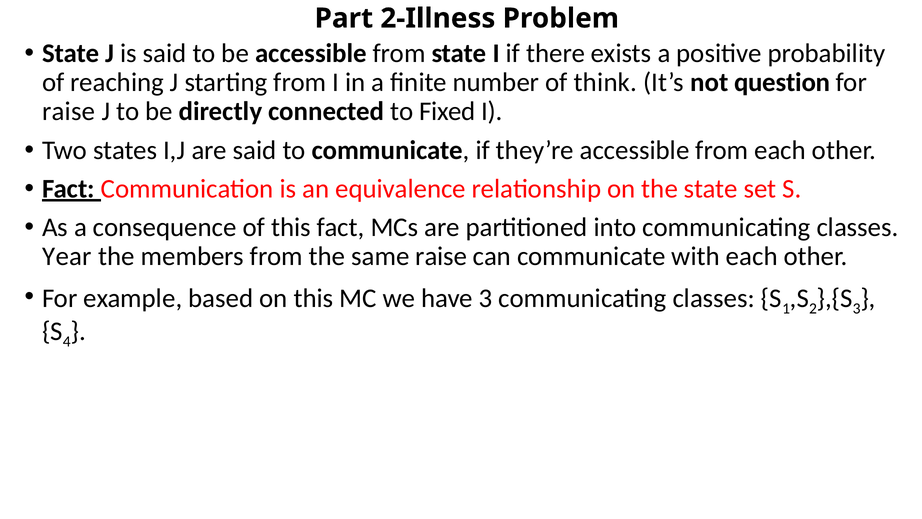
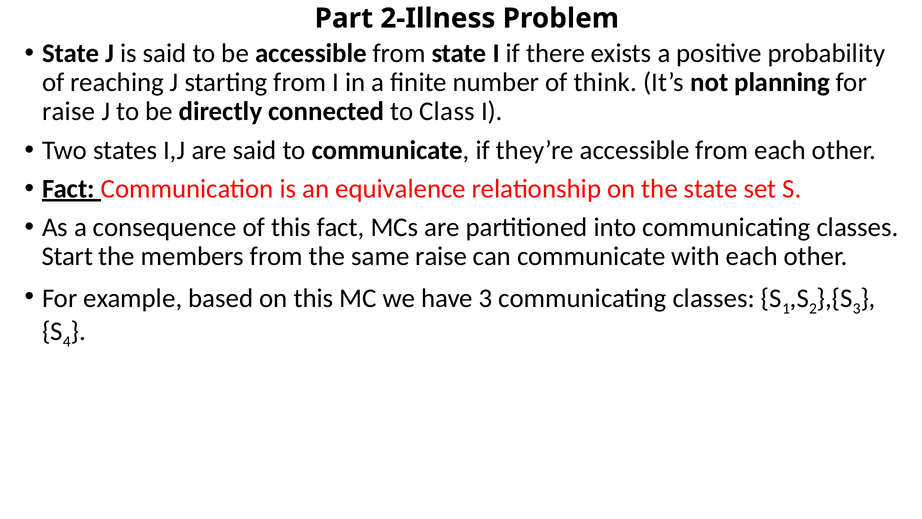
question: question -> planning (782, 82)
Fixed: Fixed -> Class (447, 111)
Year: Year -> Start (67, 256)
